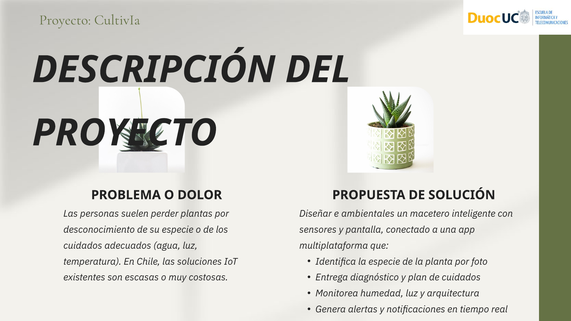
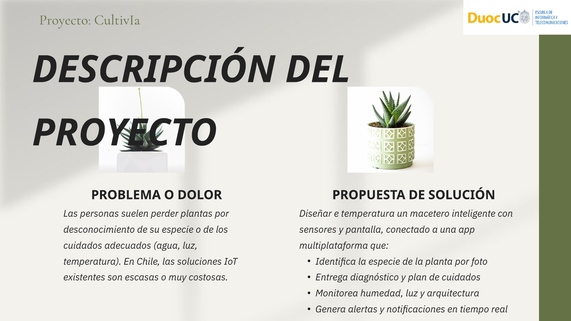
e ambientales: ambientales -> temperatura (368, 214)
